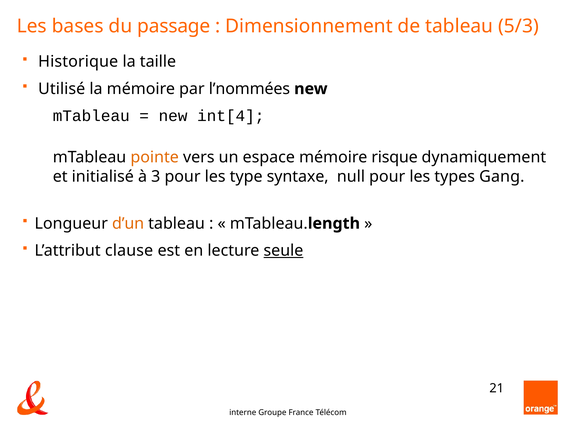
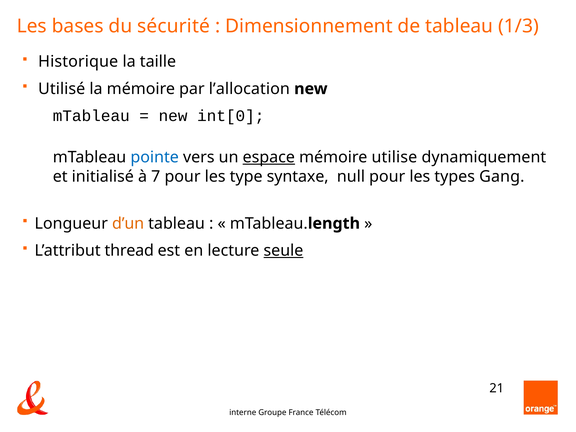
passage: passage -> sécurité (174, 26)
5/3: 5/3 -> 1/3 (518, 26)
l’nommées: l’nommées -> l’allocation (249, 89)
int[4: int[4 -> int[0 (231, 116)
pointe colour: orange -> blue (155, 157)
espace underline: none -> present (269, 157)
risque: risque -> utilise (394, 157)
3: 3 -> 7 (156, 177)
clause: clause -> thread (129, 251)
